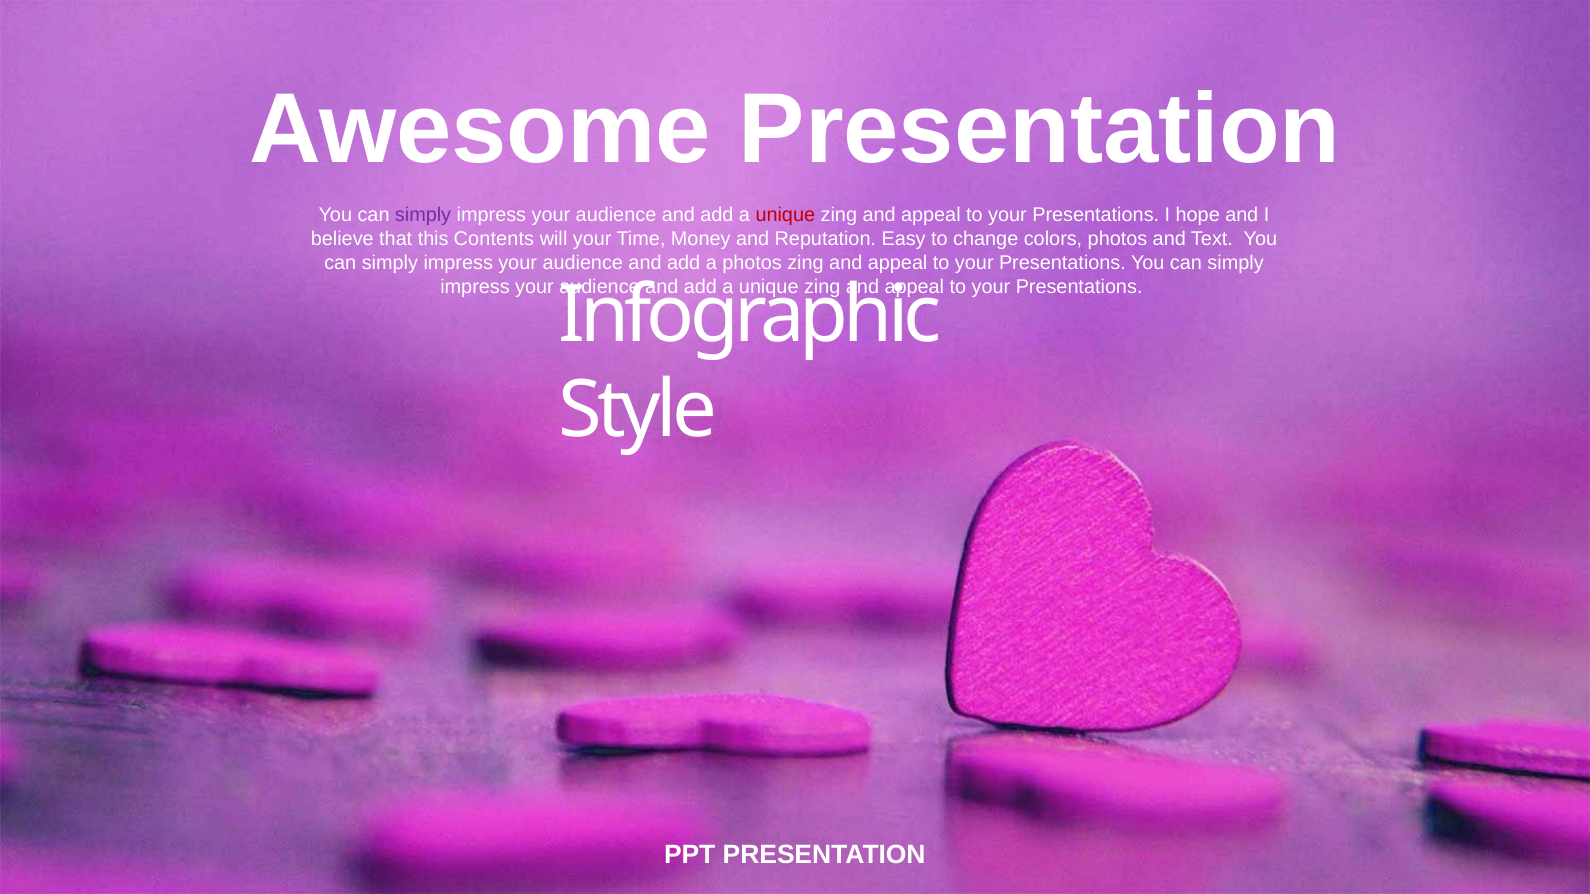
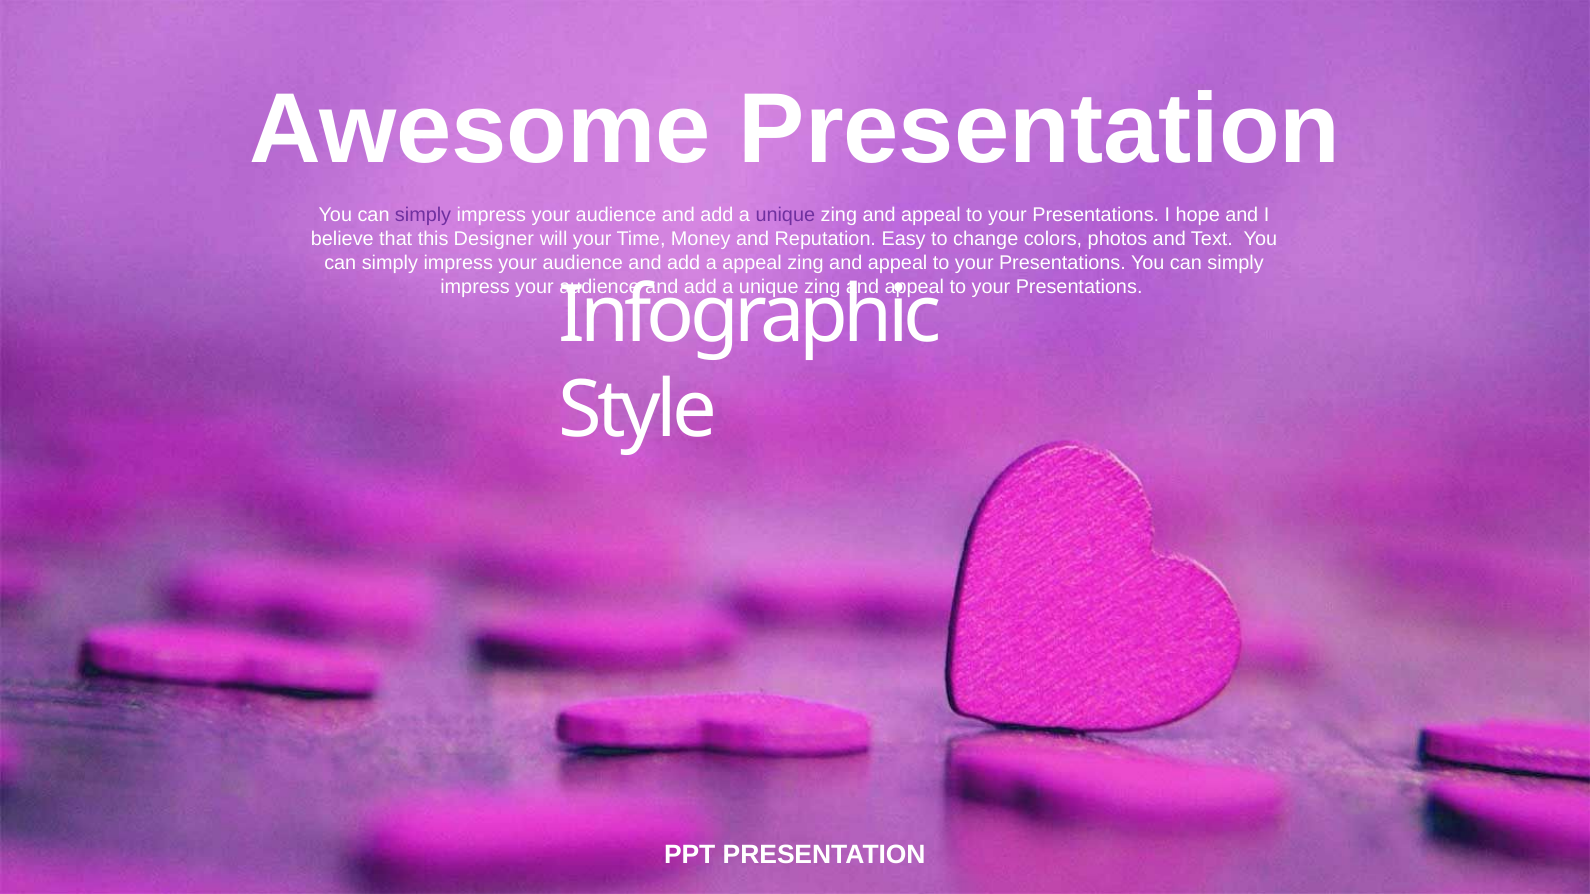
unique colour: red -> purple (785, 215)
Contents: Contents -> Designer (494, 239)
a photos: photos -> appeal (752, 263)
